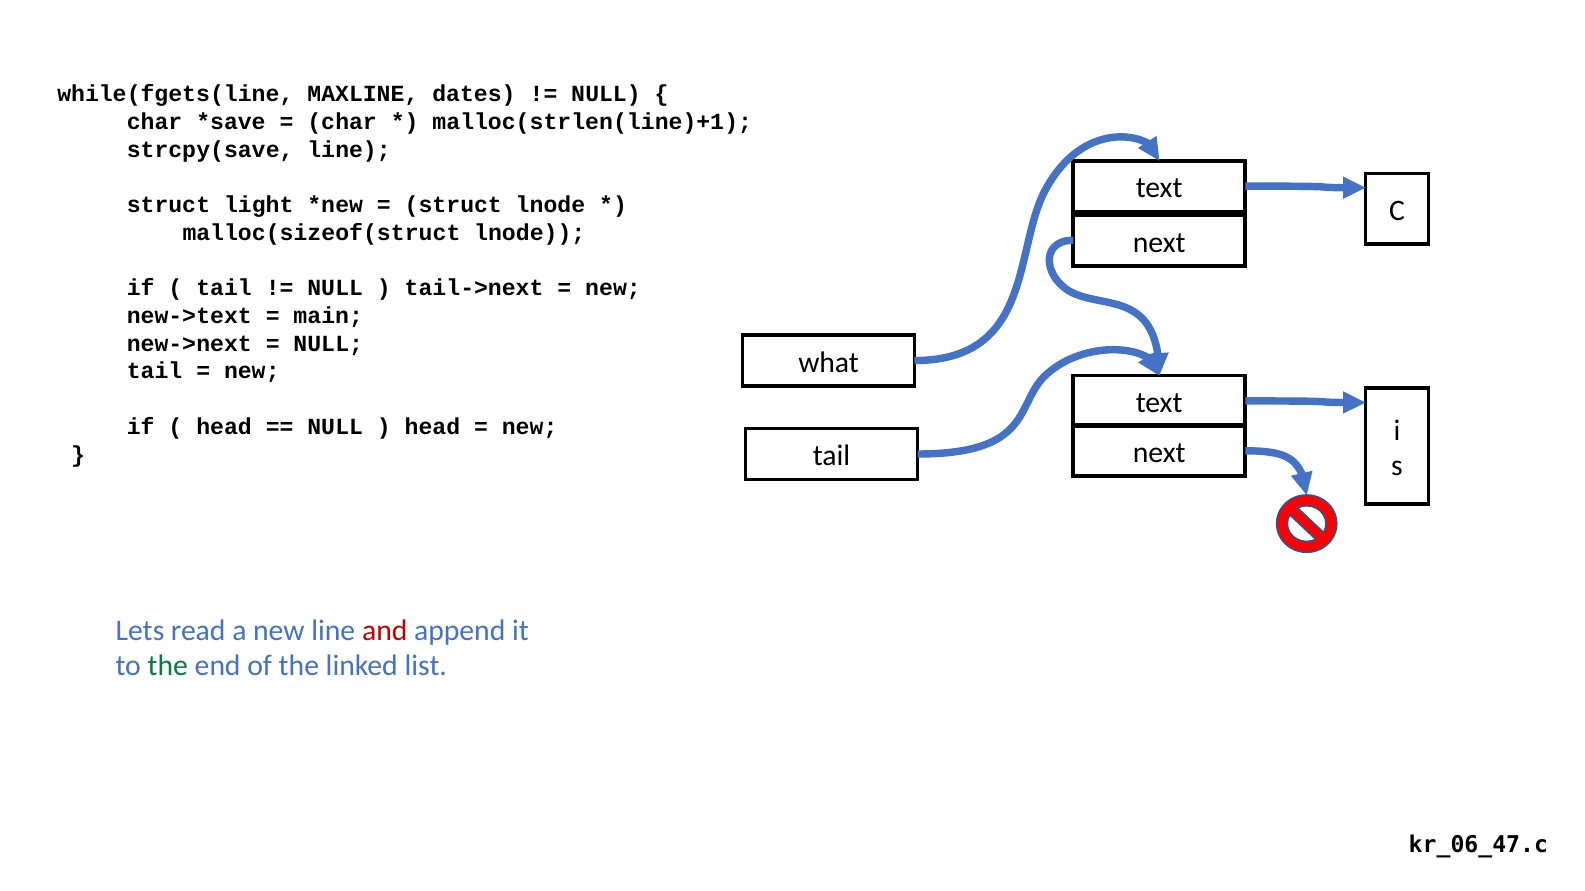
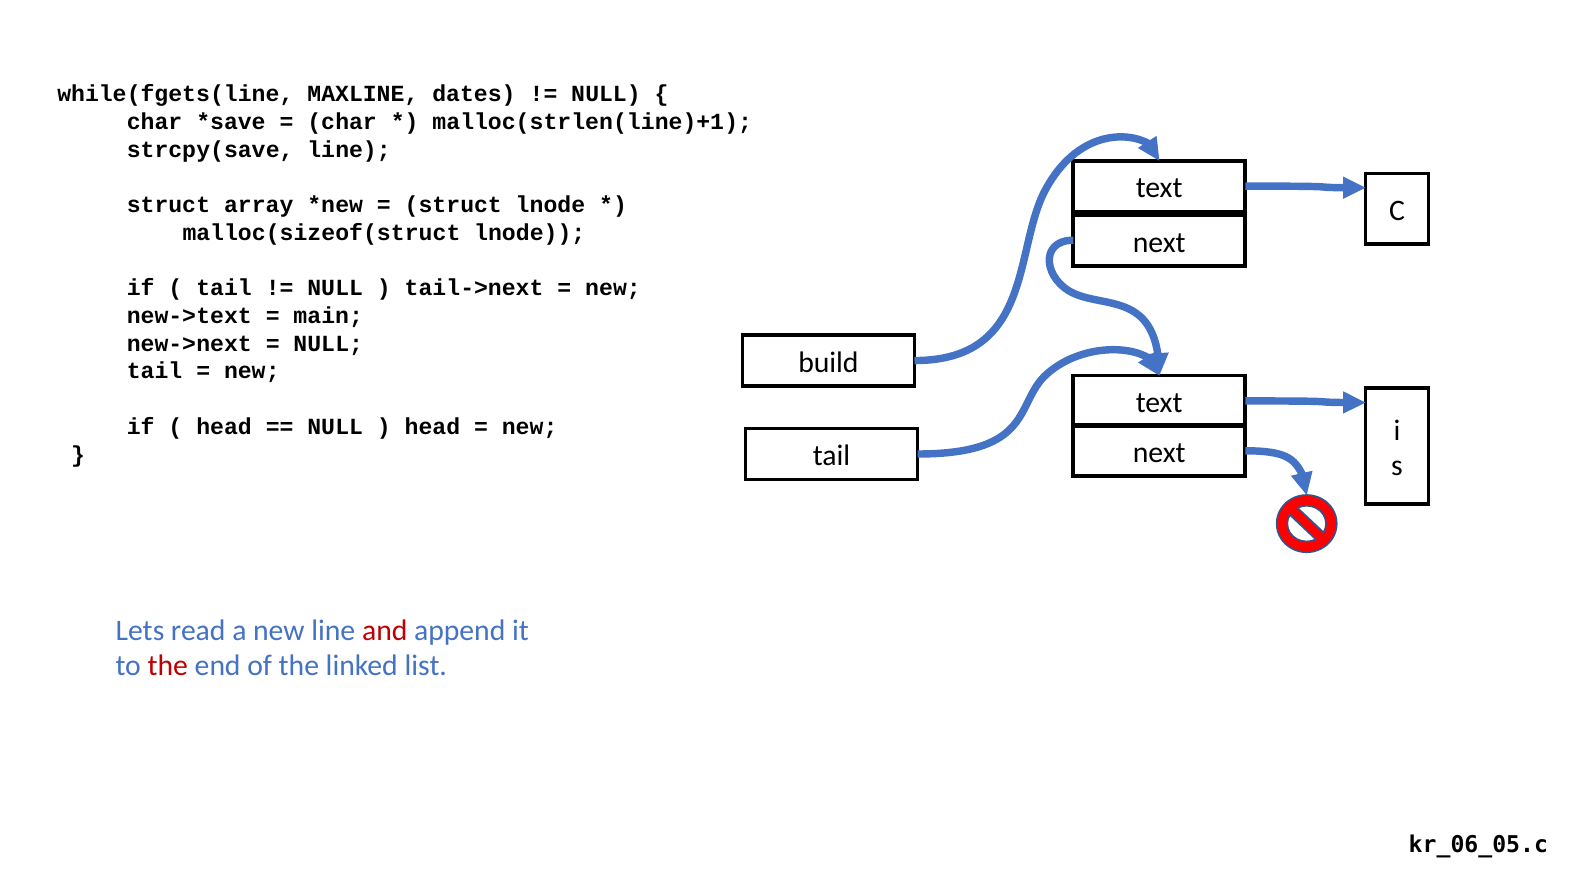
light: light -> array (259, 205)
what: what -> build (828, 363)
the colour: green -> red (168, 666)
kr_06_47.c: kr_06_47.c -> kr_06_05.c (1478, 845)
